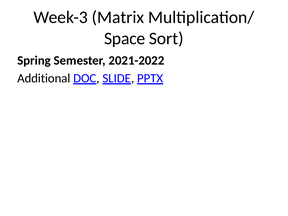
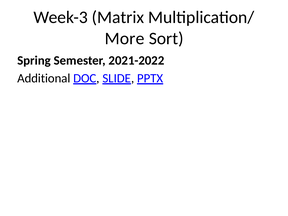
Space: Space -> More (125, 38)
